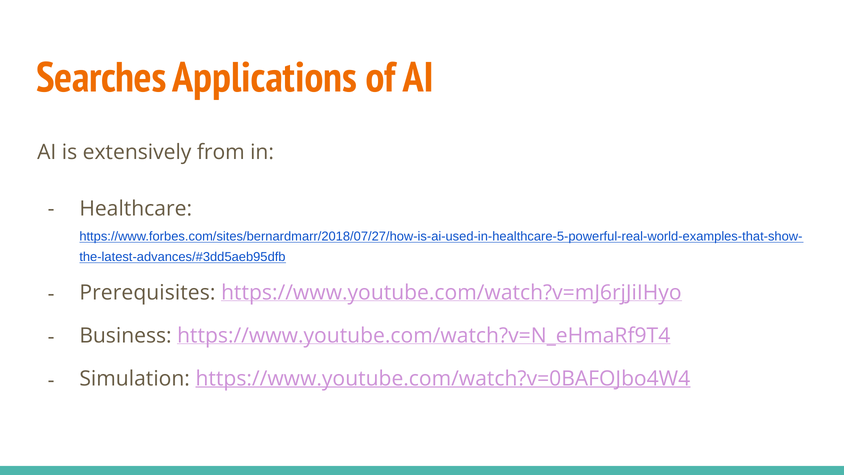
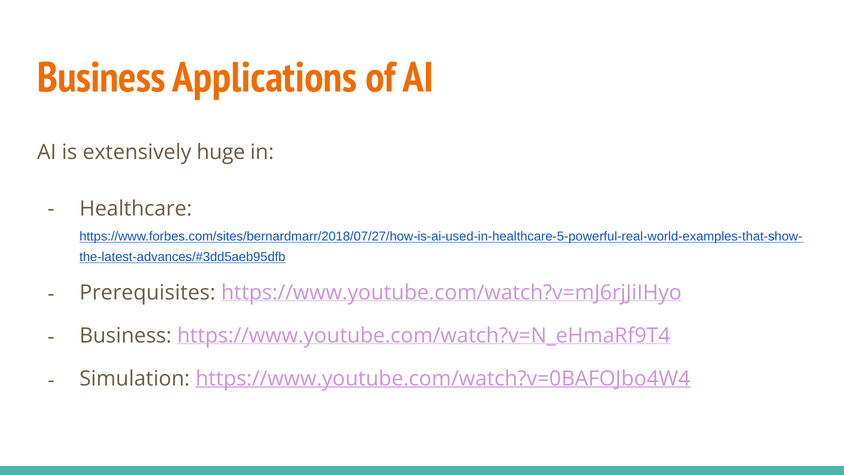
Searches: Searches -> Business (101, 78)
from: from -> huge (221, 152)
